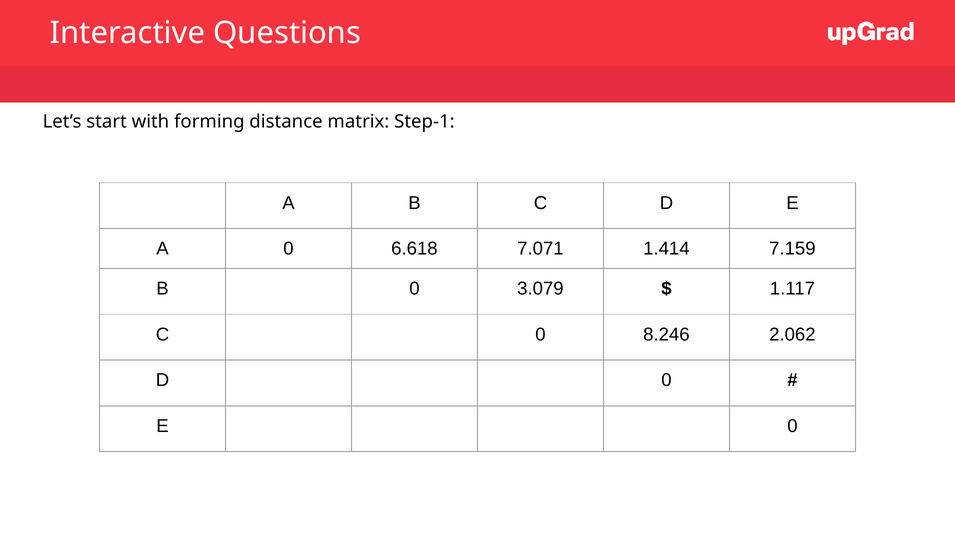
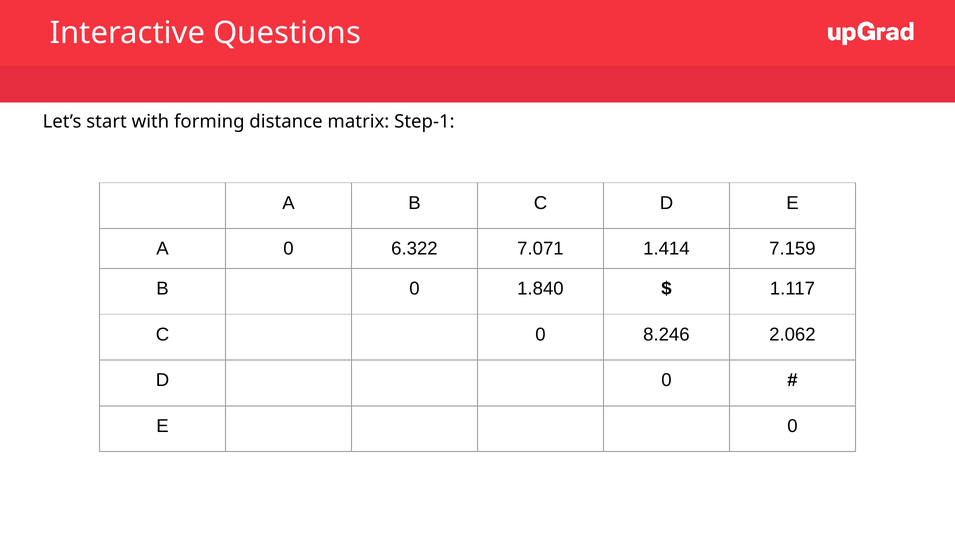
6.618: 6.618 -> 6.322 (414, 249)
3.079: 3.079 -> 1.840 (540, 289)
